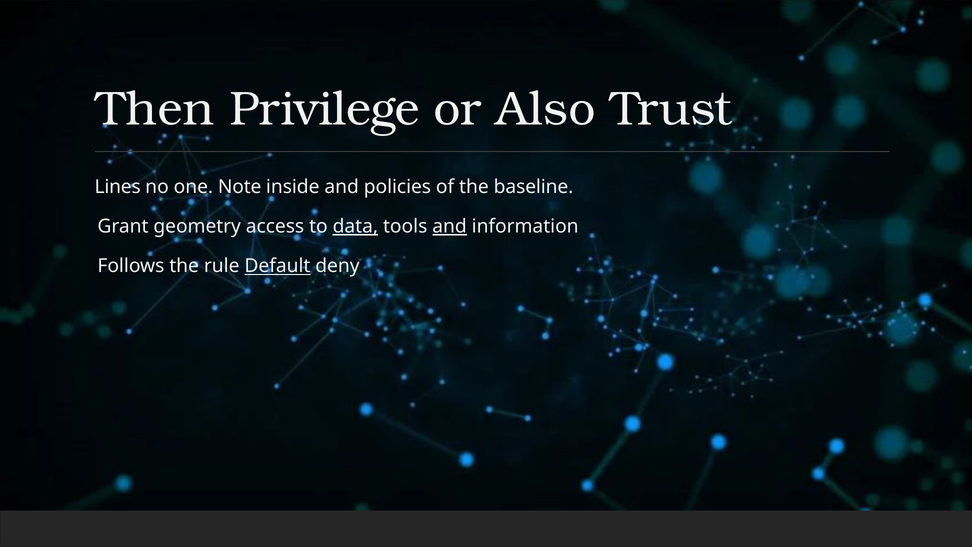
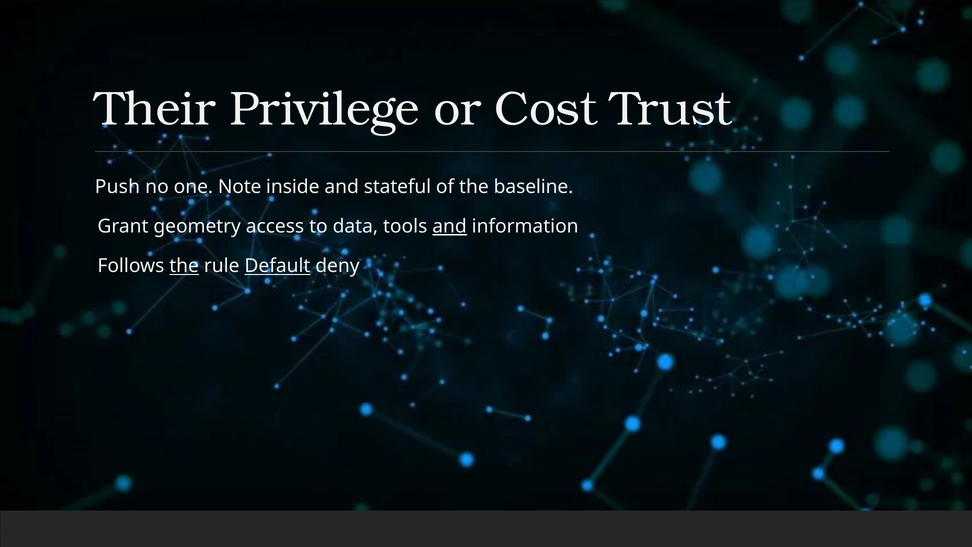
Then: Then -> Their (155, 109)
Also: Also -> Cost (546, 109)
Lines: Lines -> Push (117, 187)
policies: policies -> stateful (397, 187)
data underline: present -> none (355, 226)
the underline: none -> present (184, 266)
